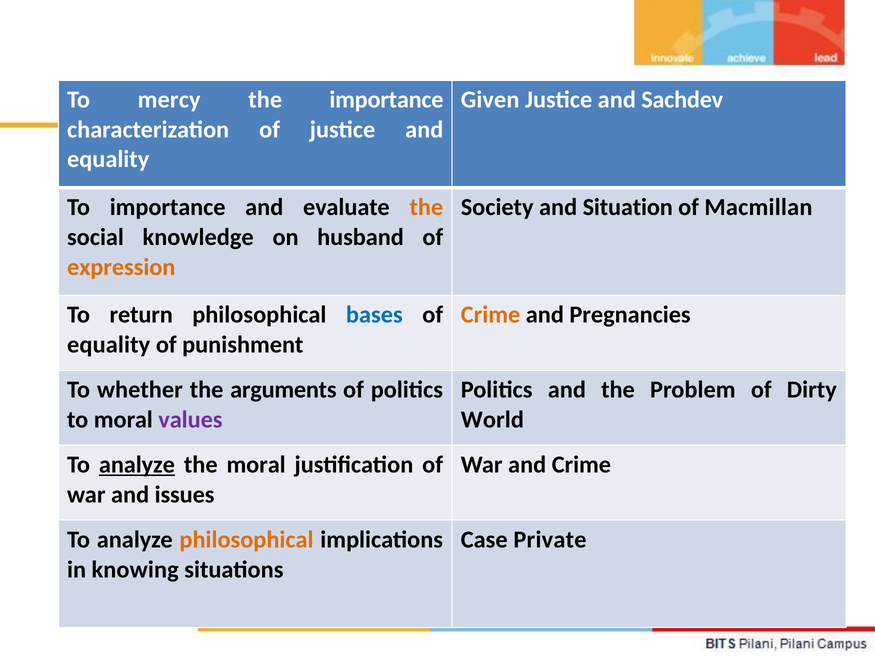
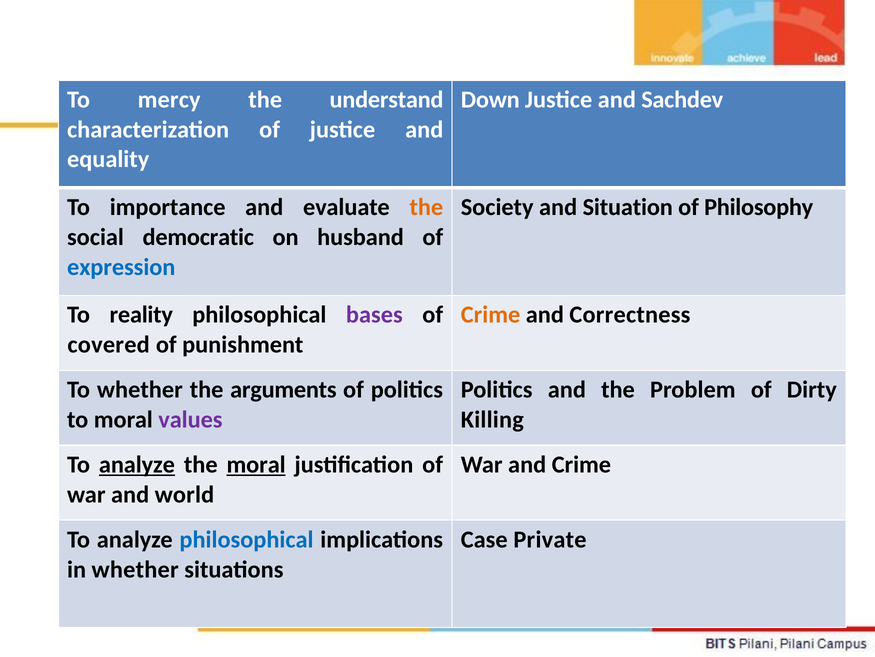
the importance: importance -> understand (387, 100)
Given: Given -> Down (490, 100)
Macmillan: Macmillan -> Philosophy (759, 207)
knowledge: knowledge -> democratic (198, 237)
expression colour: orange -> blue (121, 267)
return: return -> reality (141, 315)
bases colour: blue -> purple (374, 315)
Pregnancies: Pregnancies -> Correctness (630, 315)
equality: equality -> covered (109, 344)
World: World -> Killing (492, 419)
moral underline: none -> present (256, 464)
issues: issues -> world (184, 494)
philosophical colour: orange -> blue (247, 539)
in knowing: knowing -> whether (135, 569)
